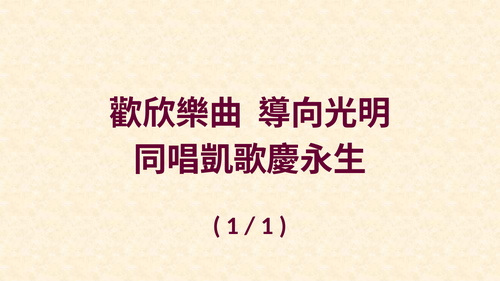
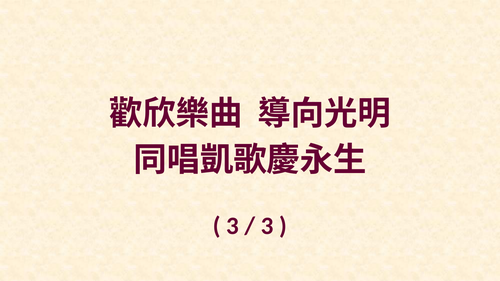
1: 1 -> 3 (233, 226)
1: 1 -> 3 (267, 226)
